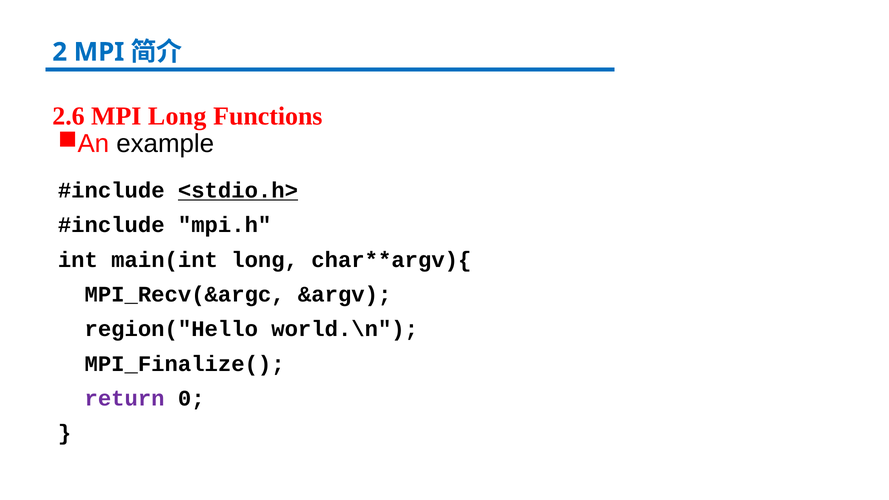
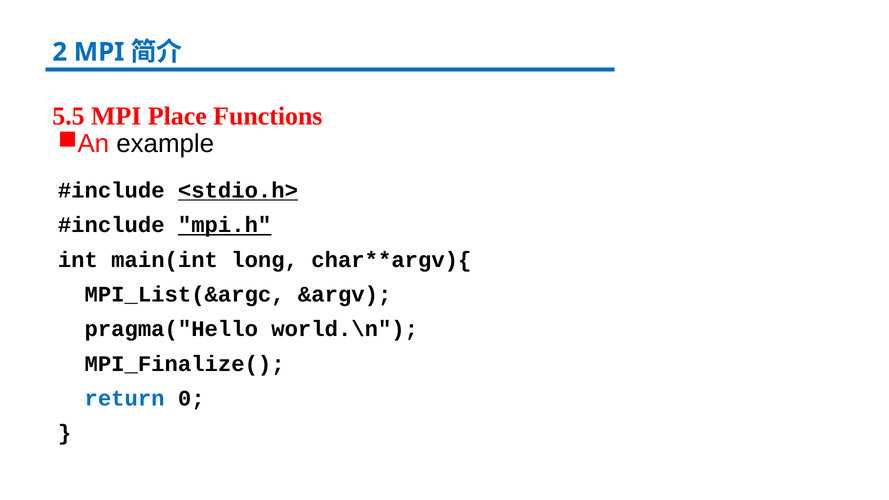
2.6: 2.6 -> 5.5 (69, 116)
MPI Long: Long -> Place (177, 116)
mpi.h underline: none -> present (225, 225)
MPI_Recv(&argc: MPI_Recv(&argc -> MPI_List(&argc (185, 294)
region("Hello: region("Hello -> pragma("Hello (171, 329)
return colour: purple -> blue (125, 398)
